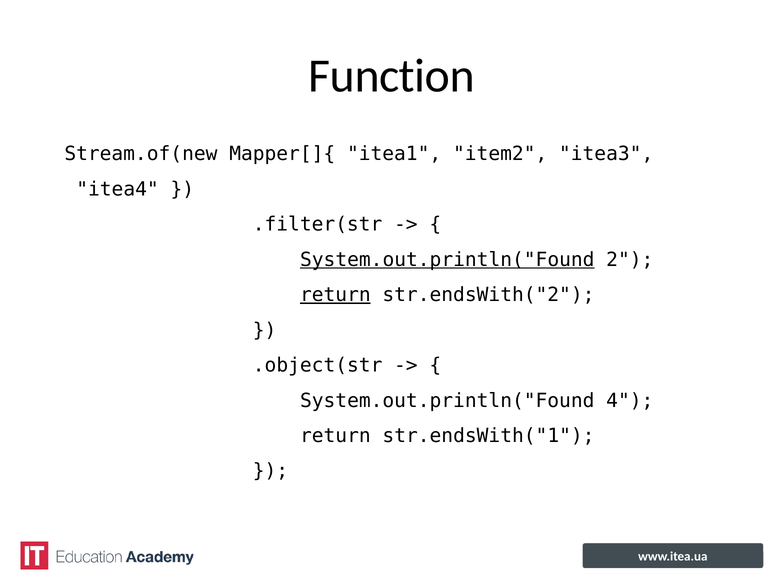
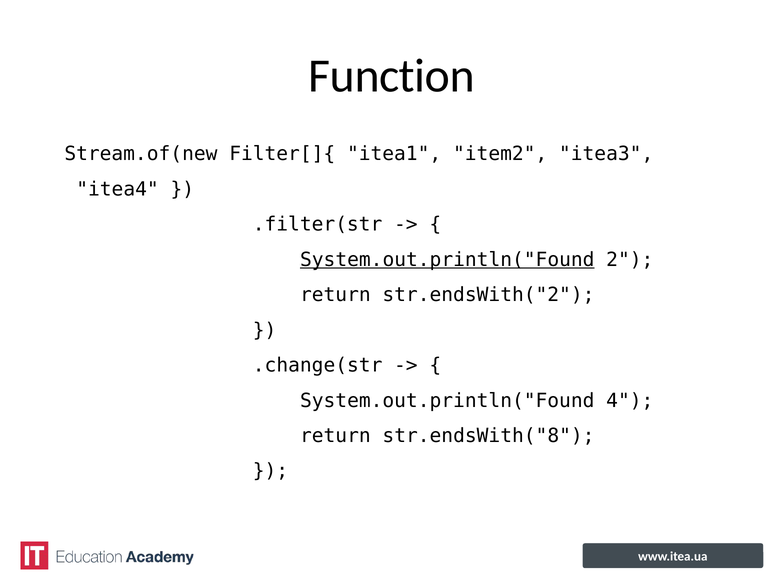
Mapper[]{: Mapper[]{ -> Filter[]{ (282, 154)
return underline: present -> none (335, 295)
.object(str: .object(str -> .change(str (318, 365)
str.endsWith("1: str.endsWith("1 -> str.endsWith("8 (488, 436)
